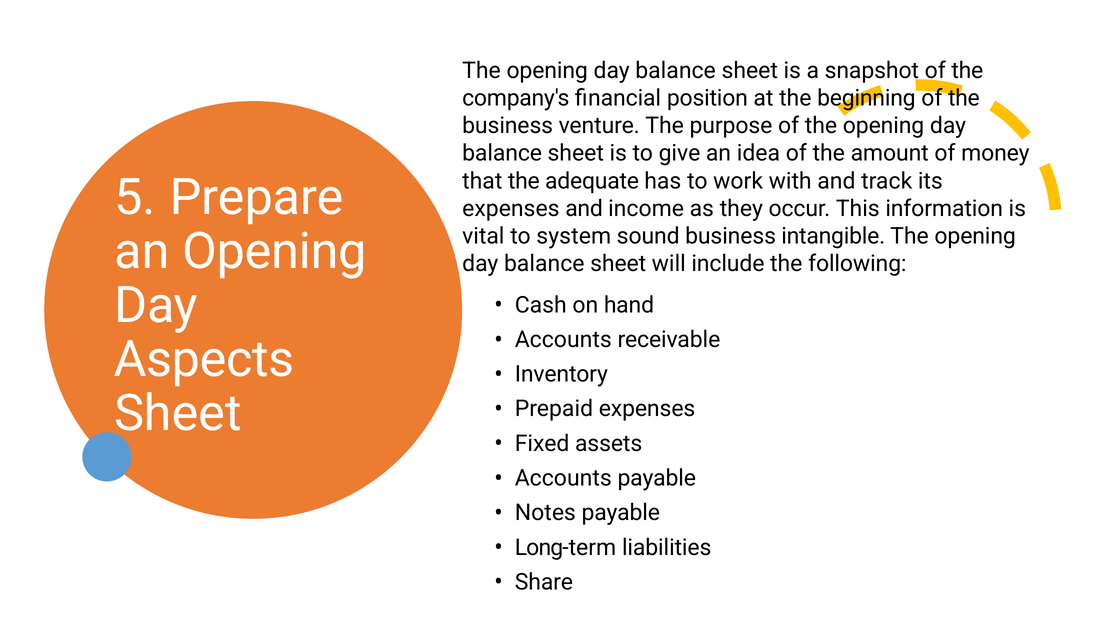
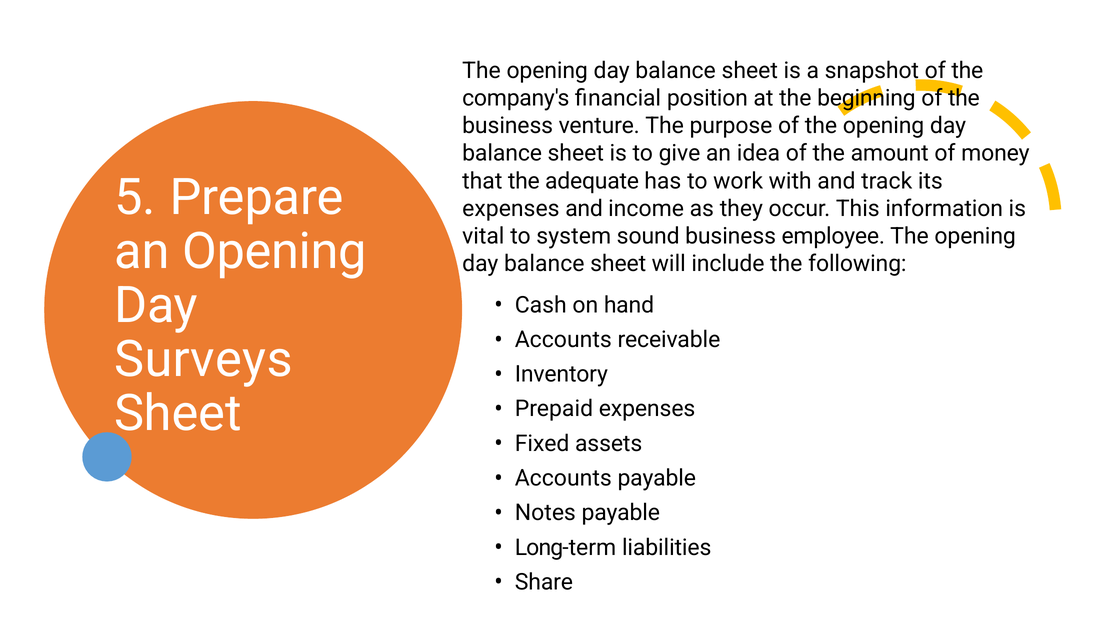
intangible: intangible -> employee (833, 236)
Aspects: Aspects -> Surveys (204, 360)
